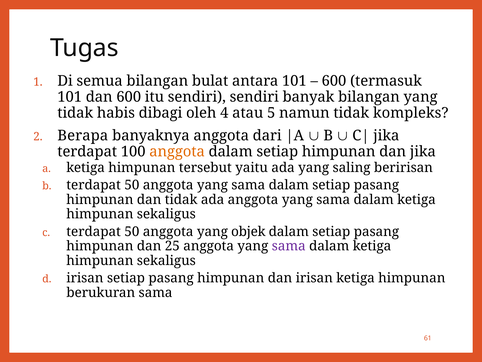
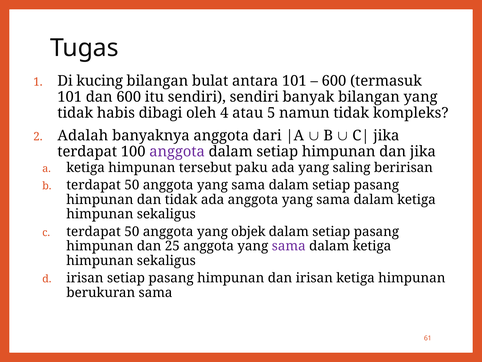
semua: semua -> kucing (100, 81)
Berapa: Berapa -> Adalah (83, 135)
anggota colour: orange -> purple (177, 151)
yaitu: yaitu -> paku (252, 167)
